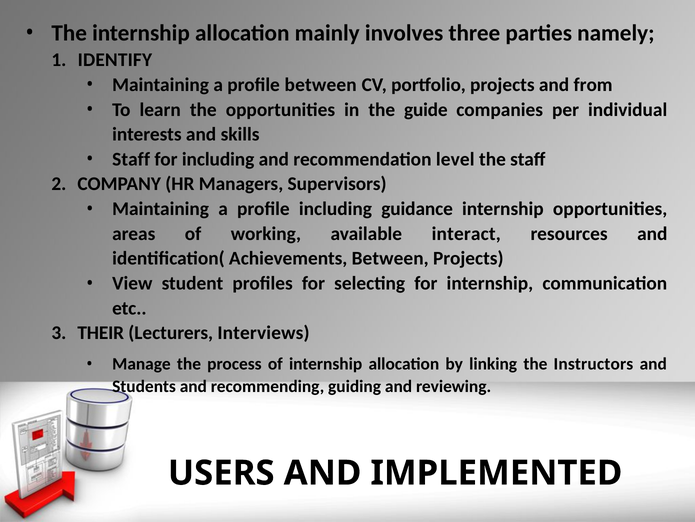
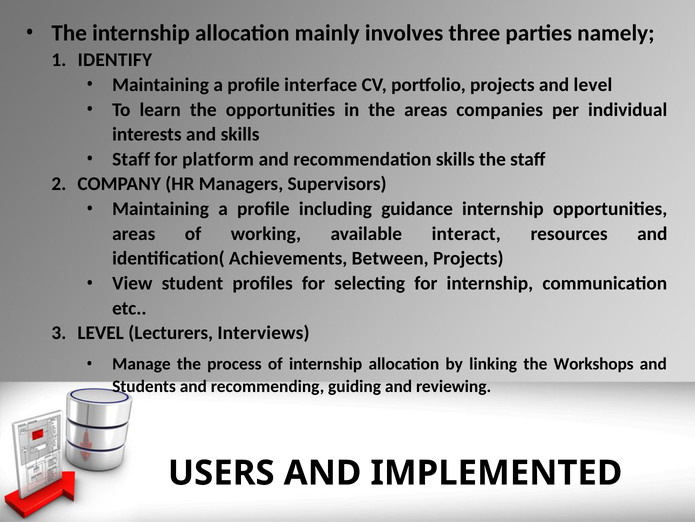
profile between: between -> interface (321, 85)
and from: from -> level (593, 85)
the guide: guide -> areas (426, 109)
for including: including -> platform (218, 159)
recommendation level: level -> skills (455, 159)
THEIR: THEIR -> LEVEL (101, 333)
Instructors: Instructors -> Workshops (594, 364)
